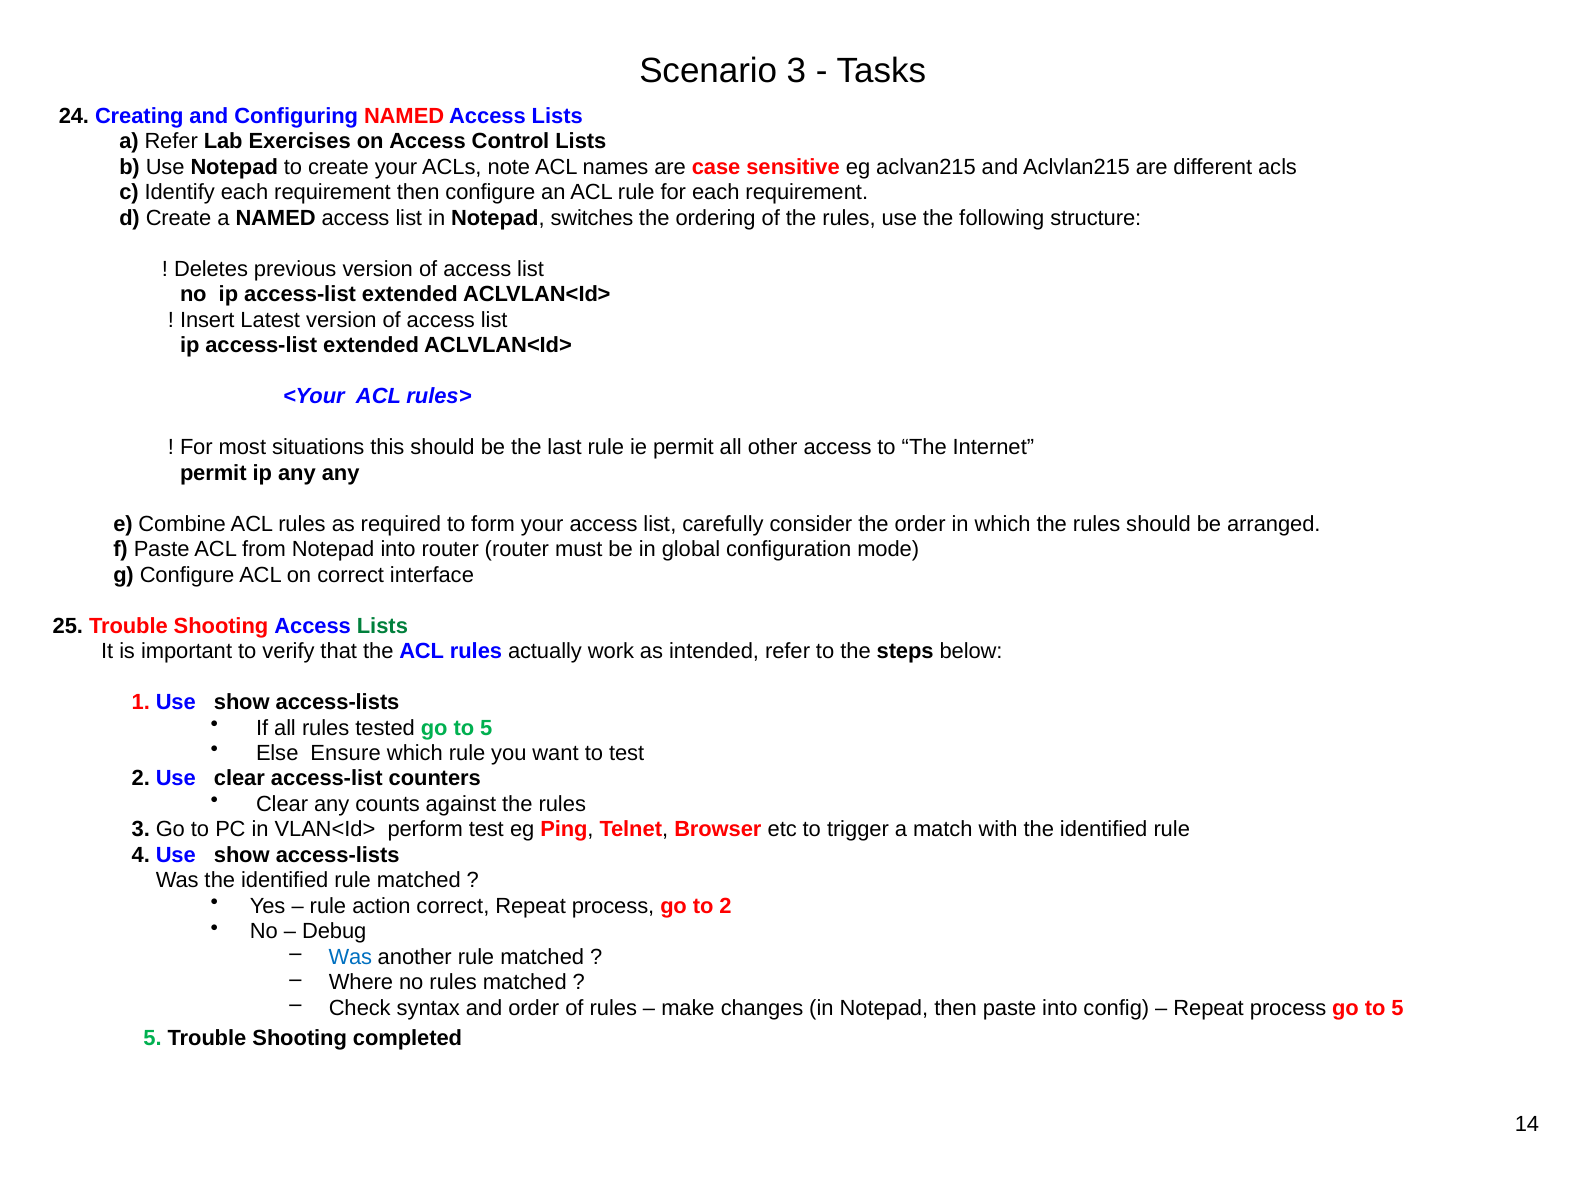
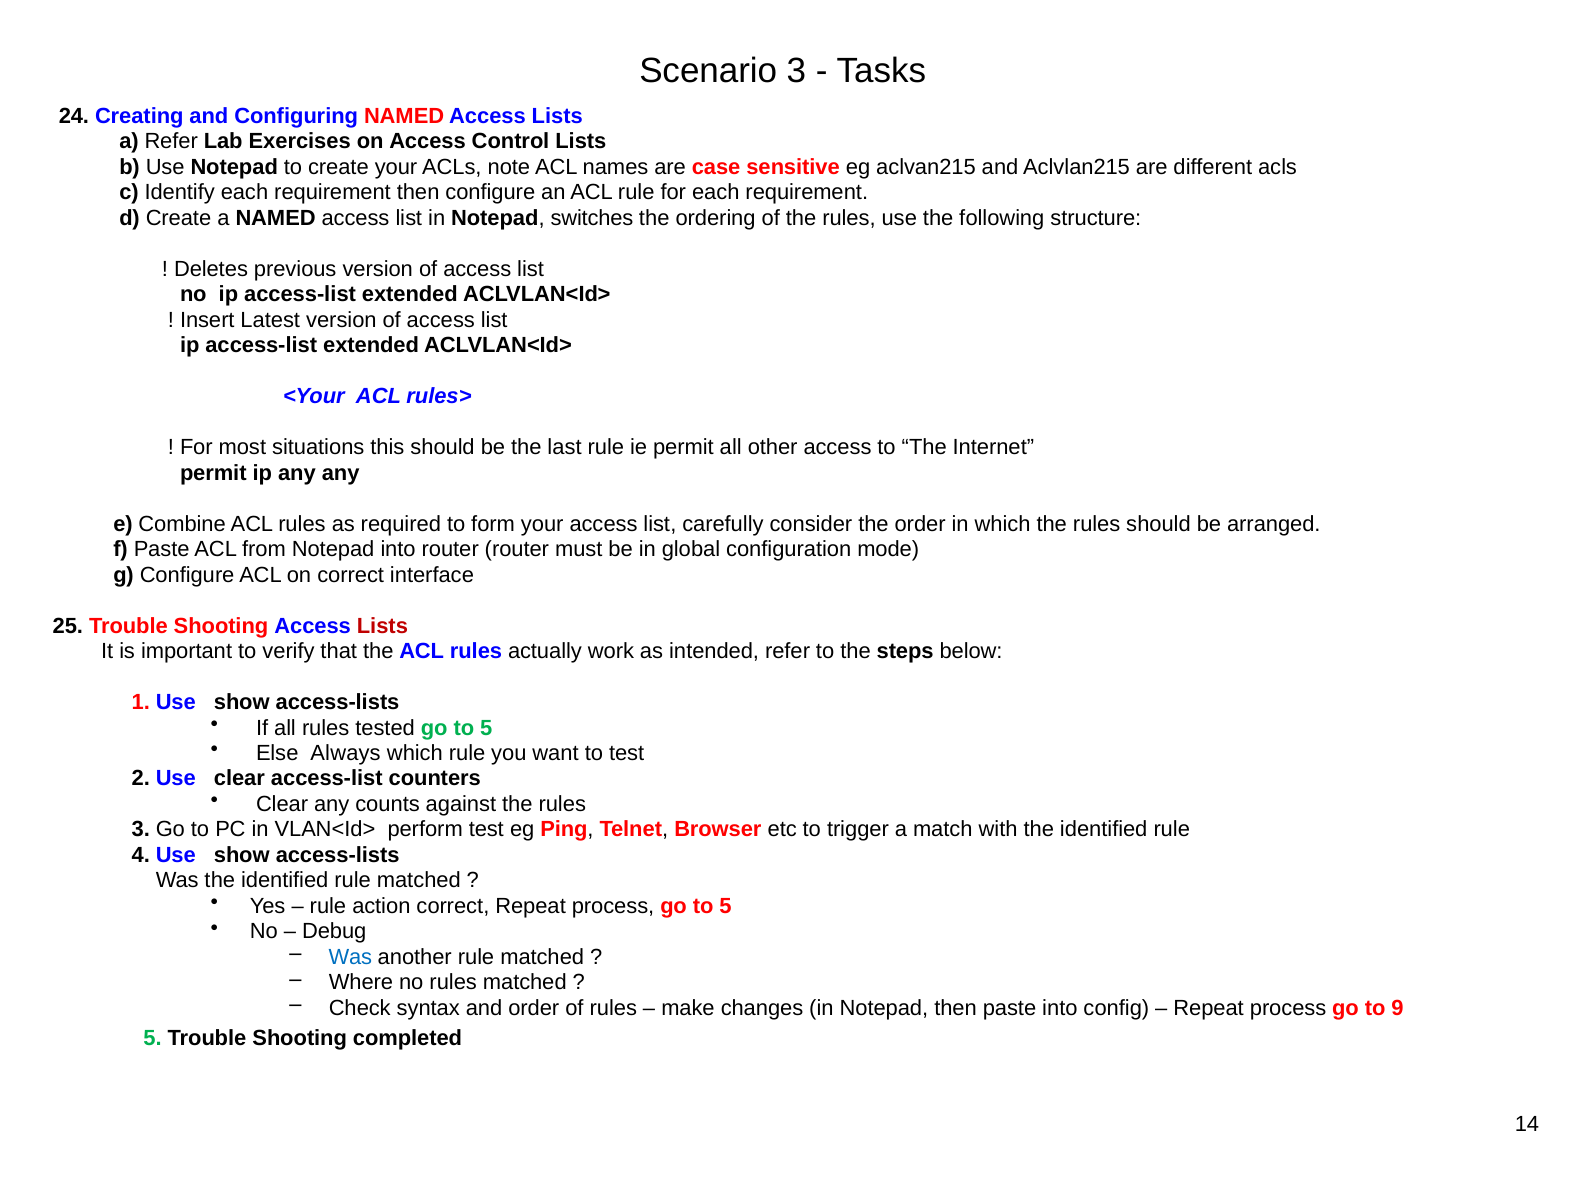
Lists colour: green -> red (382, 626)
Ensure: Ensure -> Always (346, 753)
process go to 2: 2 -> 5 (726, 906)
process go to 5: 5 -> 9 (1397, 1008)
